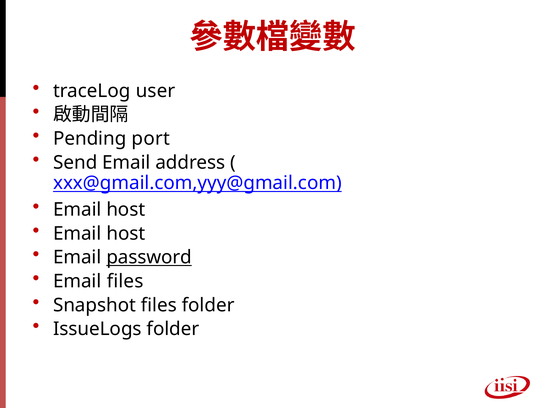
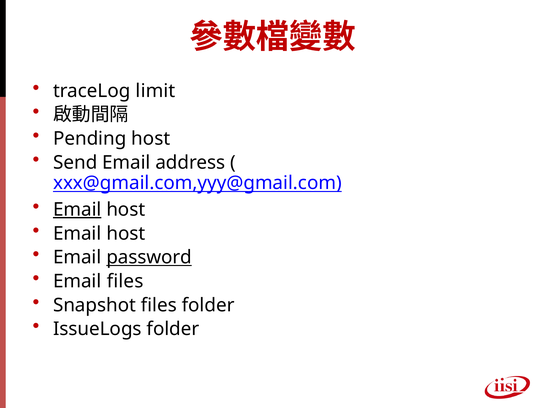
user: user -> limit (156, 91)
Pending port: port -> host (151, 139)
Email underline: none -> present (77, 210)
